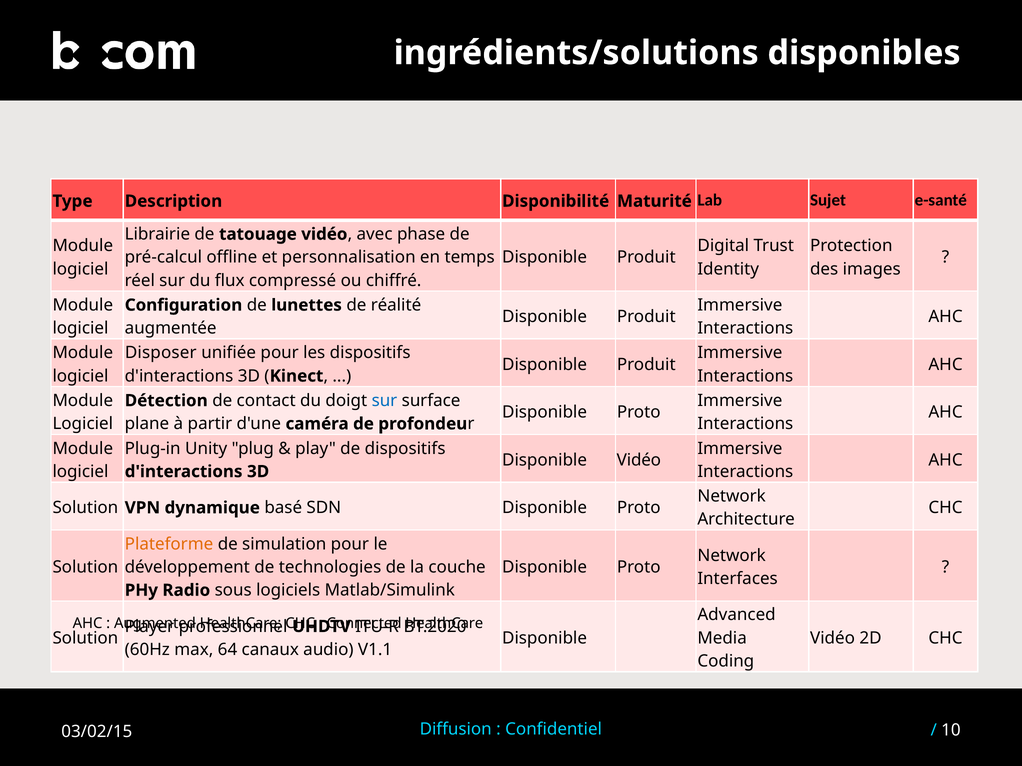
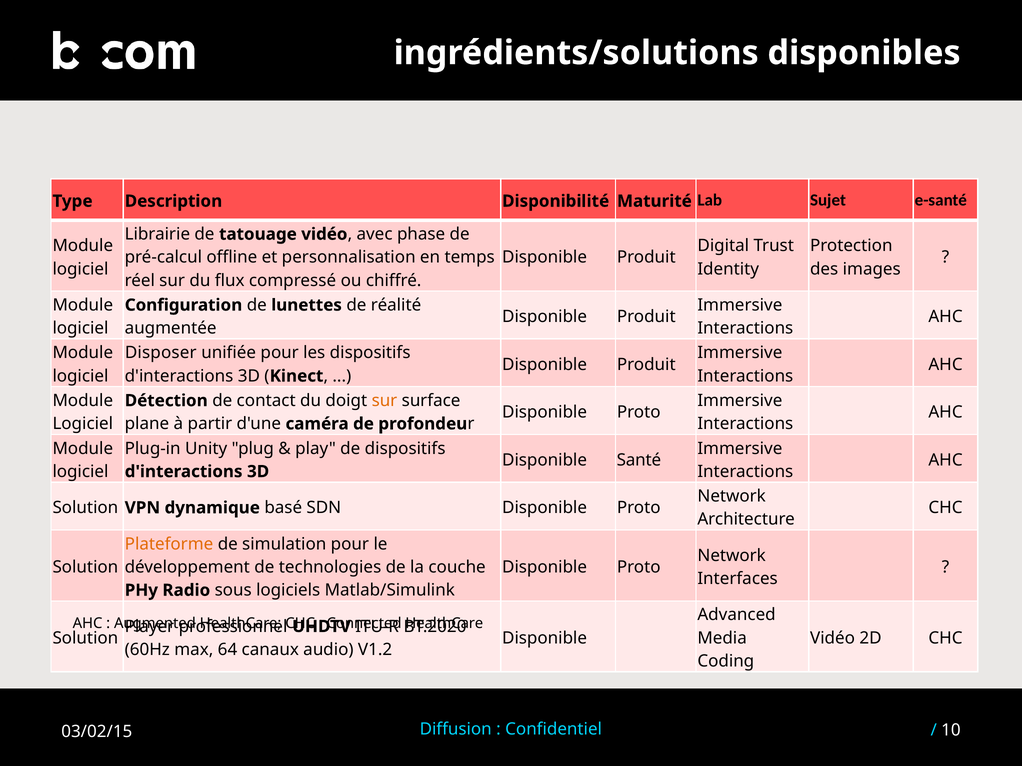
sur colour: blue -> orange (384, 401)
Disponible Vidéo: Vidéo -> Santé (639, 460)
V1.1: V1.1 -> V1.2 (375, 650)
